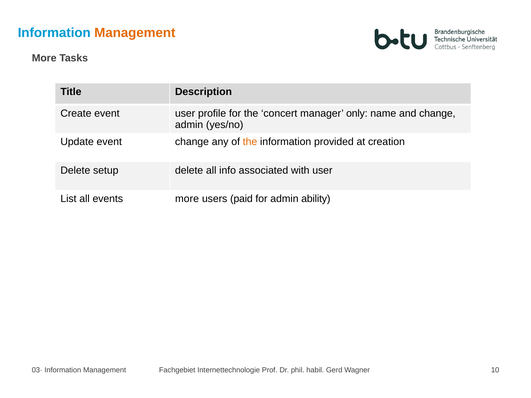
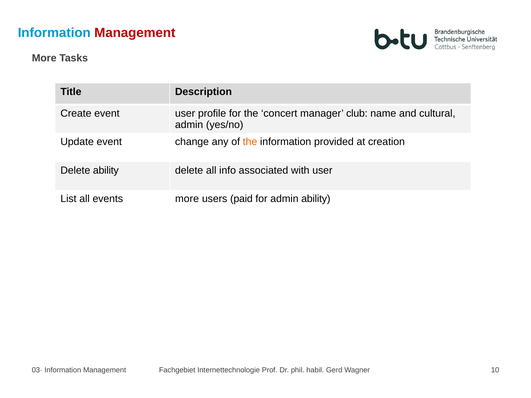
Management colour: orange -> red (135, 33)
only: only -> club (357, 113)
and change: change -> cultural (437, 113)
Delete setup: setup -> ability (106, 170)
